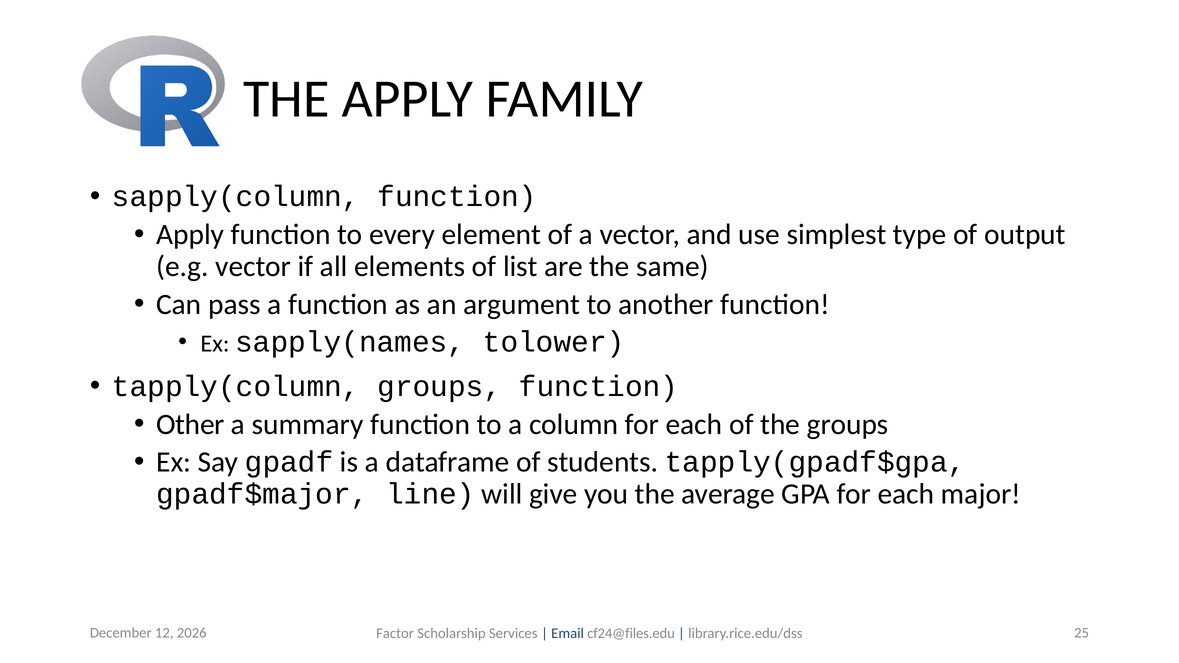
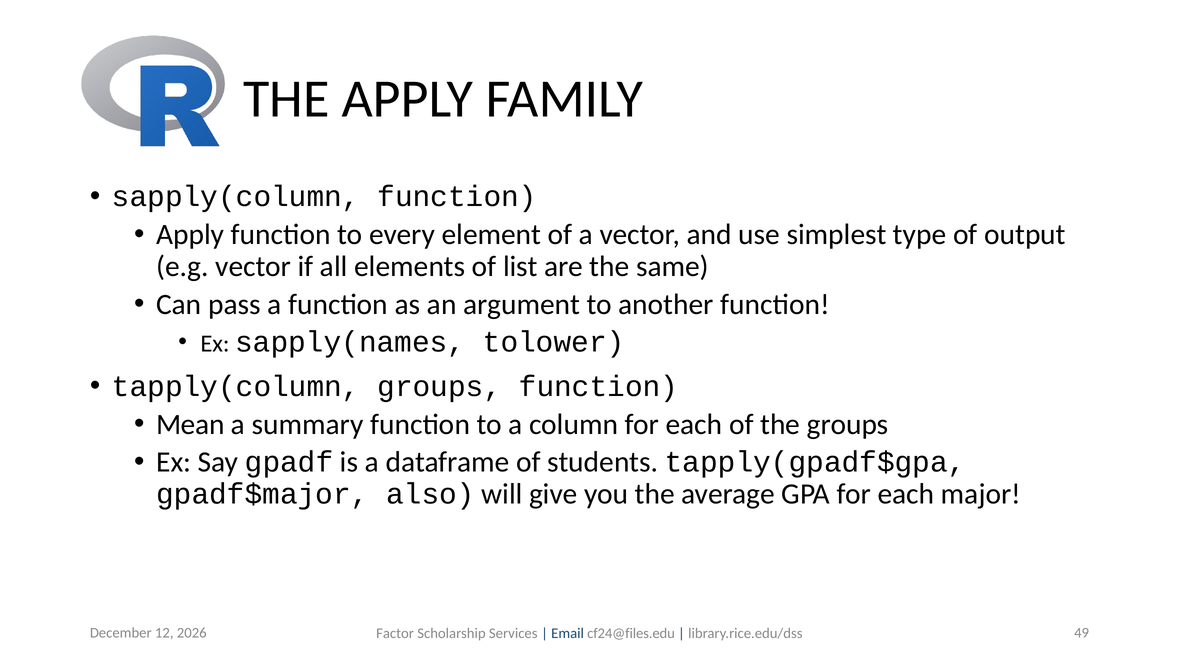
Other: Other -> Mean (190, 424)
line: line -> also (430, 494)
25: 25 -> 49 (1082, 633)
